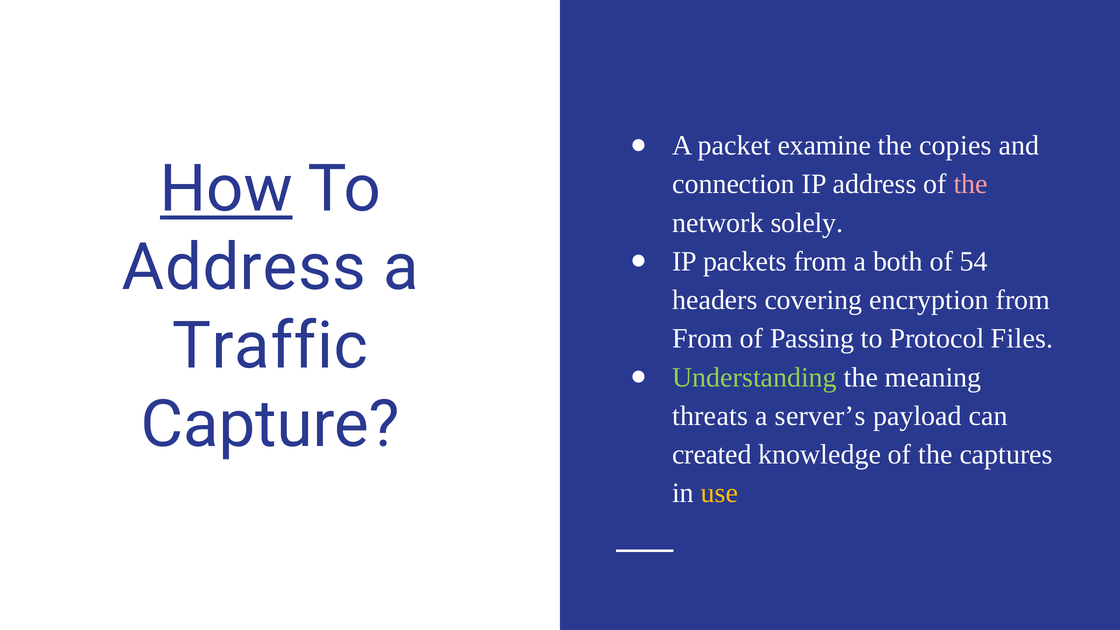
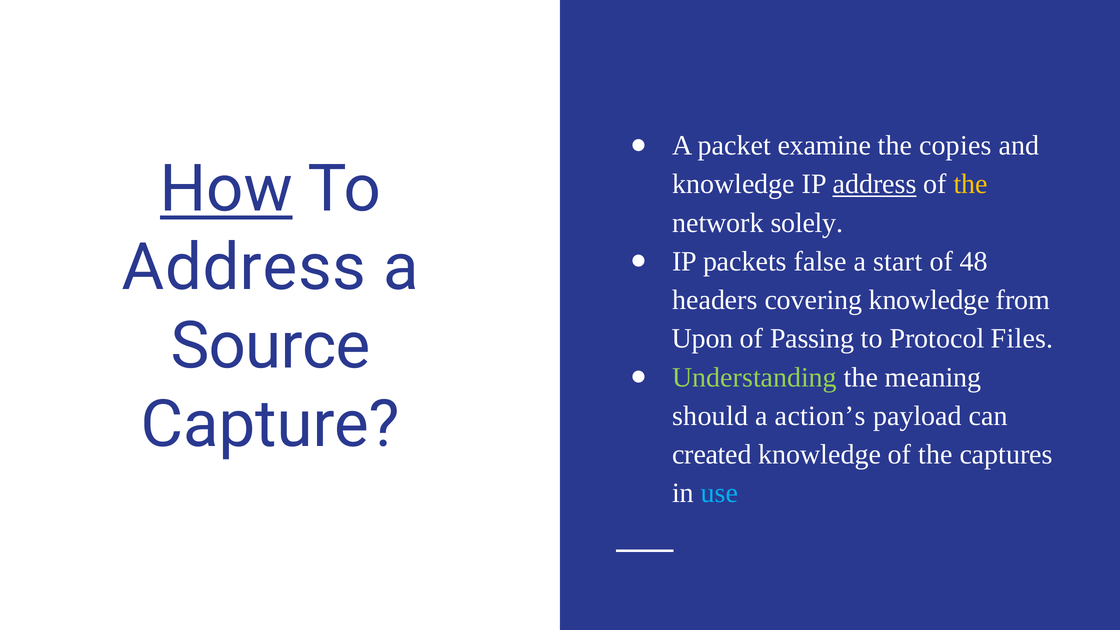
connection: connection -> knowledge (734, 184)
address underline: none -> present (875, 184)
the colour: pink -> yellow (971, 184)
packets from: from -> false (820, 262)
both: both -> start (898, 262)
54: 54 -> 48 (974, 262)
covering encryption: encryption -> knowledge (929, 300)
Traffic: Traffic -> Source (271, 346)
From: From -> Upon (703, 339)
threats: threats -> should (710, 416)
server’s: server’s -> action’s (820, 416)
use colour: yellow -> light blue (720, 493)
